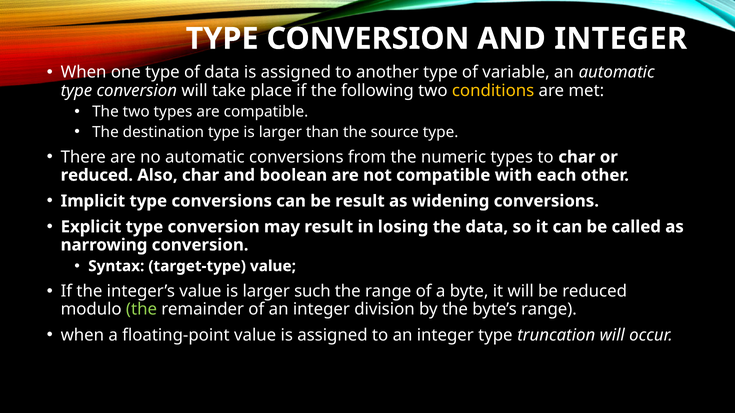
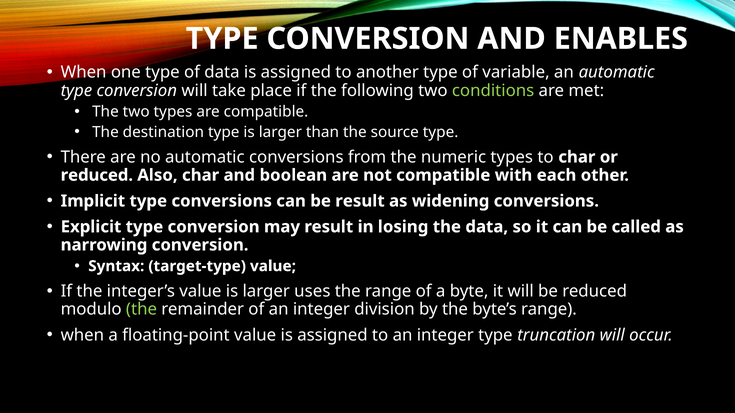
AND INTEGER: INTEGER -> ENABLES (621, 39)
conditions colour: yellow -> light green (493, 91)
such: such -> uses (312, 291)
